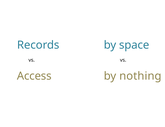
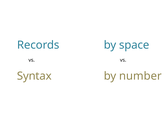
Access: Access -> Syntax (34, 76)
nothing: nothing -> number (140, 76)
